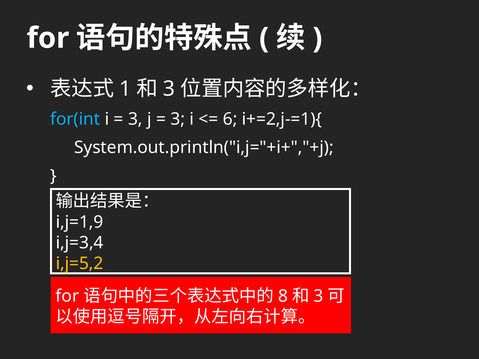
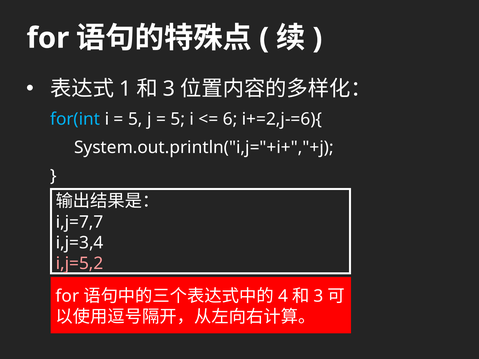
3: 3 -> 5 (135, 119)
3: 3 -> 5 (178, 119)
i+=2,j-=1){: i+=2,j-=1){ -> i+=2,j-=6){ (282, 119)
i,j=1,9: i,j=1,9 -> i,j=7,7 (80, 222)
i,j=5,2 colour: yellow -> pink (80, 264)
8: 8 -> 4 (283, 296)
